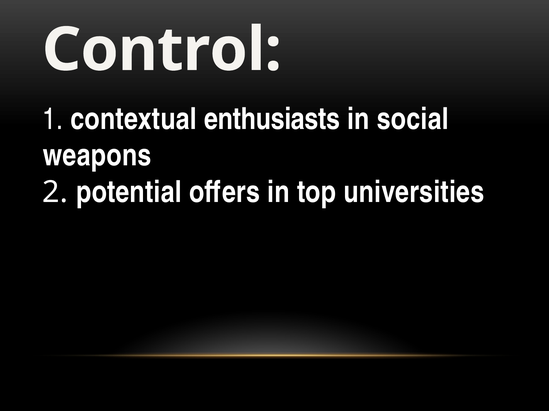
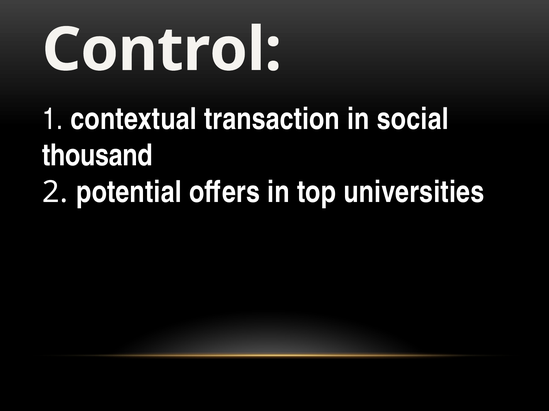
enthusiasts: enthusiasts -> transaction (272, 119)
weapons: weapons -> thousand (97, 156)
